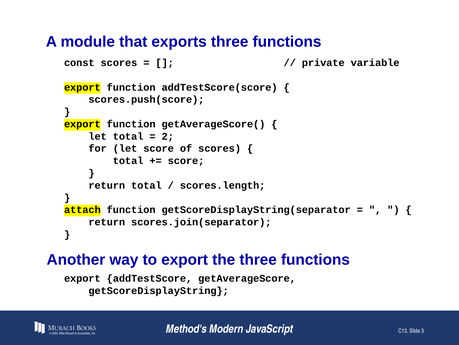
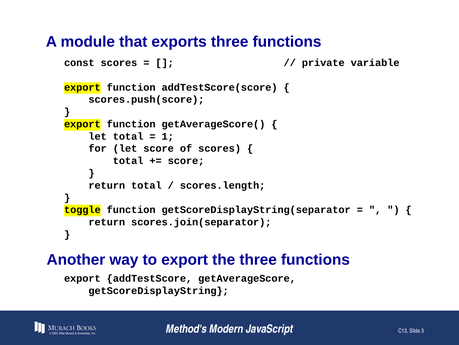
2: 2 -> 1 (168, 136)
attach: attach -> toggle (82, 209)
